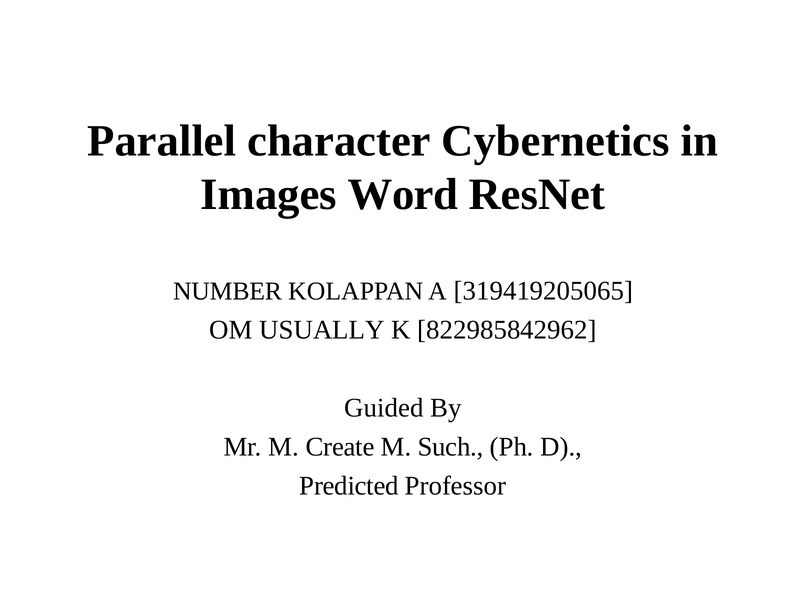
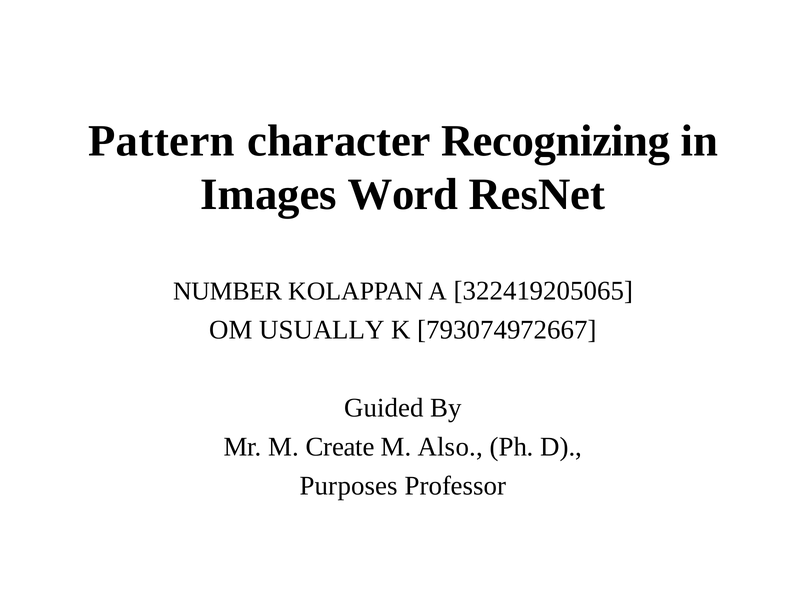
Parallel: Parallel -> Pattern (161, 141)
Cybernetics: Cybernetics -> Recognizing (556, 141)
319419205065: 319419205065 -> 322419205065 (543, 291)
822985842962: 822985842962 -> 793074972667 (507, 330)
Such: Such -> Also (450, 447)
Predicted: Predicted -> Purposes (349, 486)
